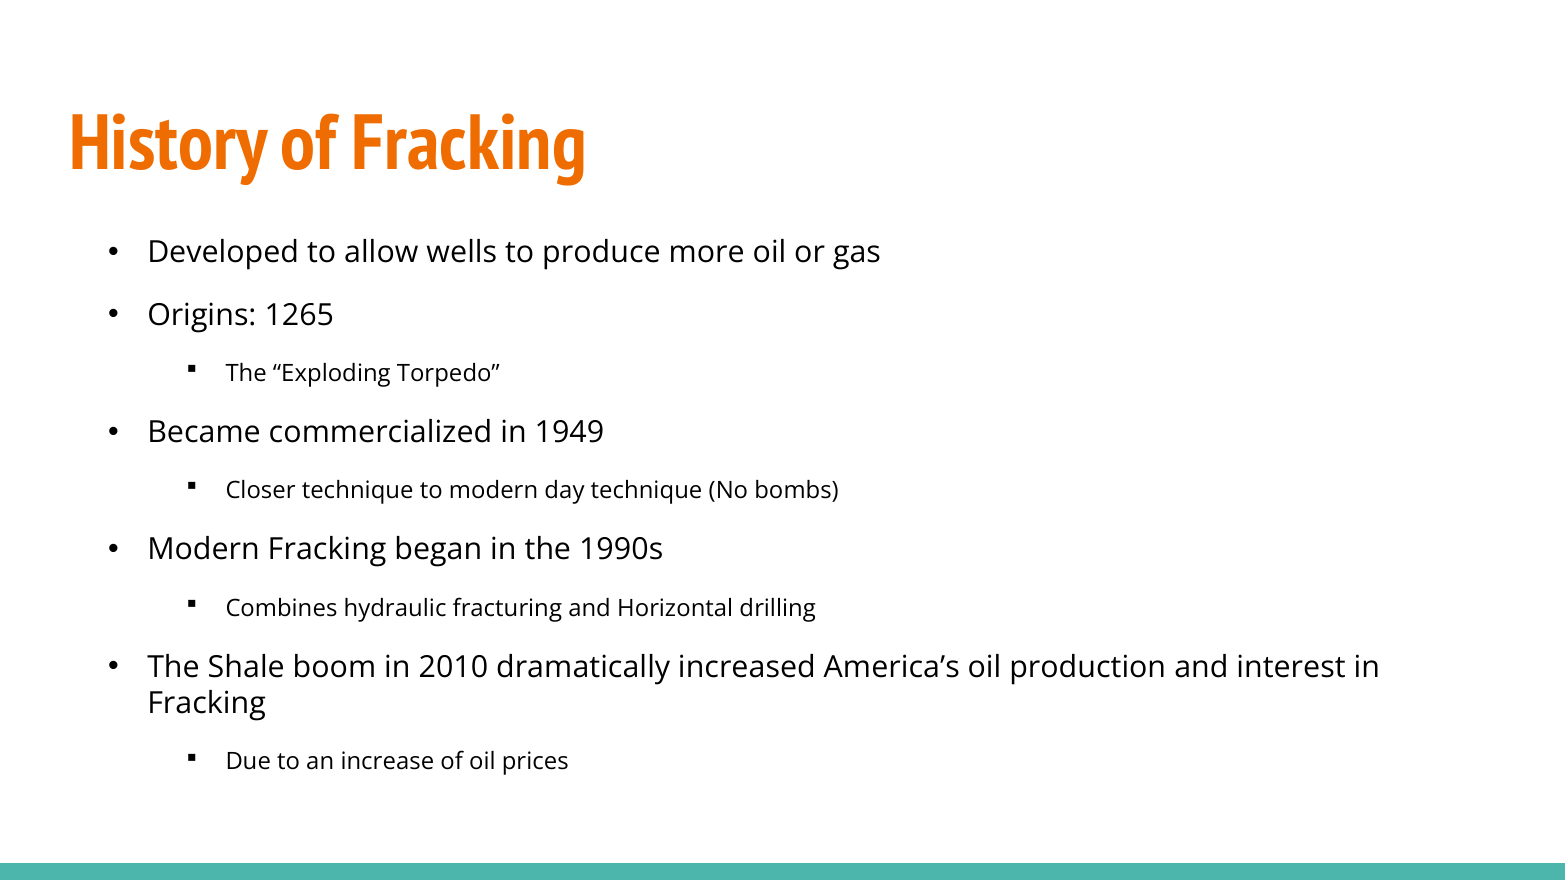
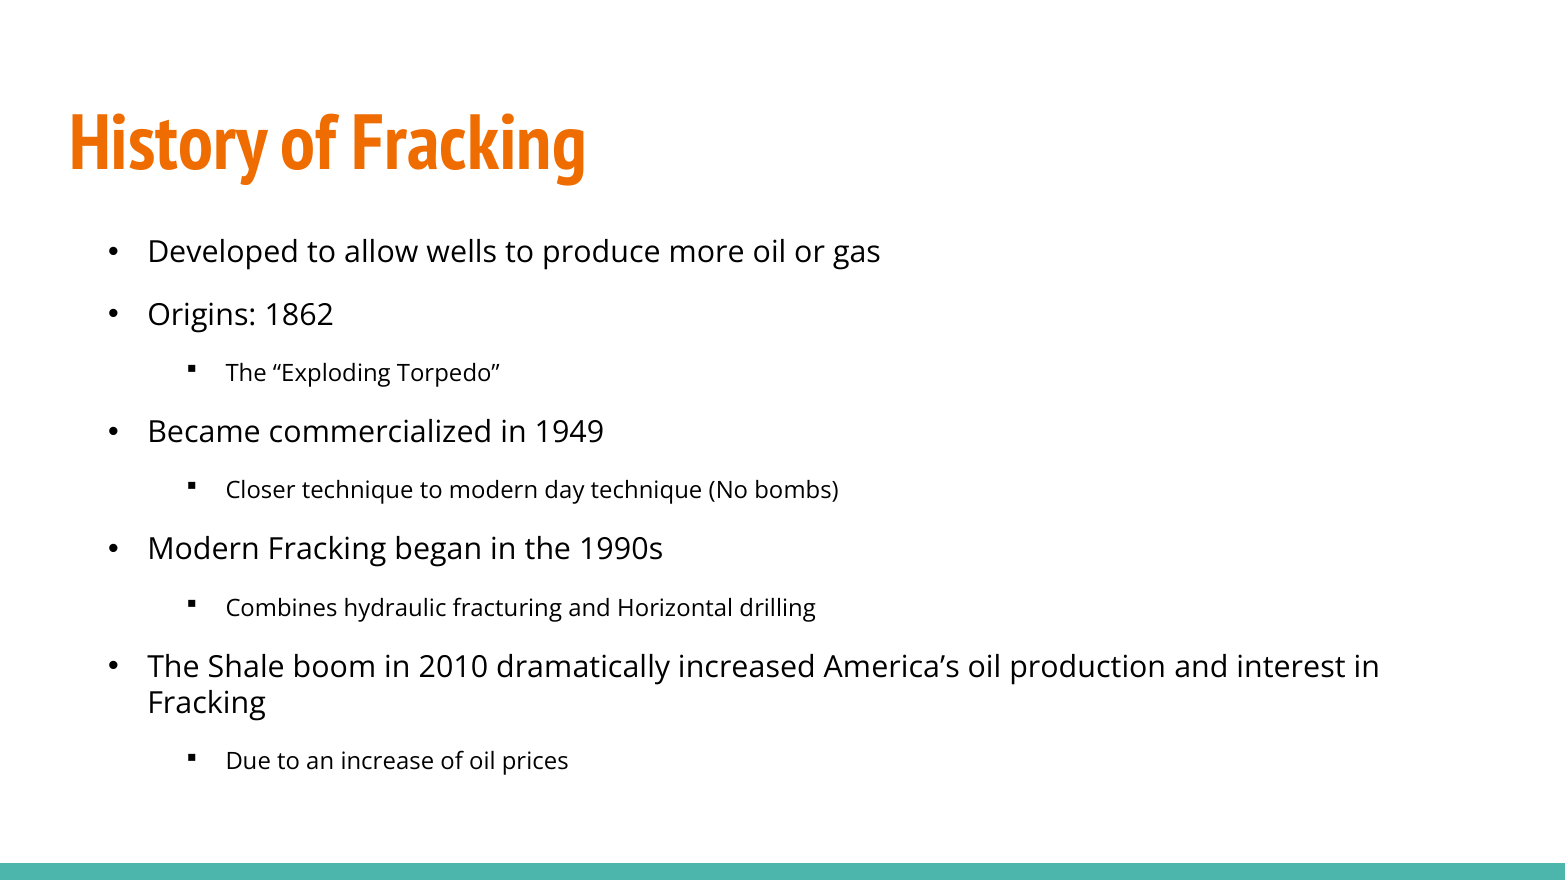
1265: 1265 -> 1862 (299, 315)
